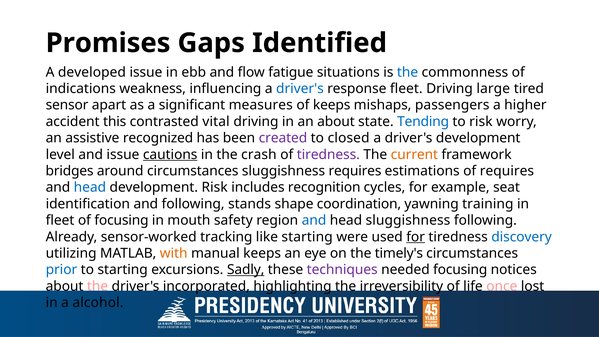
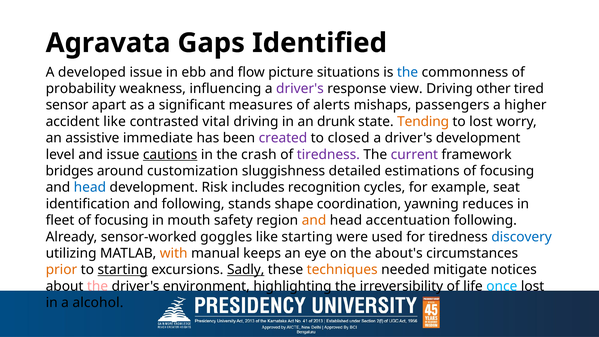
Promises: Promises -> Agravata (108, 43)
fatigue: fatigue -> picture (291, 72)
indications: indications -> probability (81, 89)
driver's colour: blue -> purple (300, 89)
response fleet: fleet -> view (406, 89)
large: large -> other (493, 89)
of keeps: keeps -> alerts (332, 105)
accident this: this -> like (115, 122)
an about: about -> drunk (336, 122)
Tending colour: blue -> orange (423, 122)
to risk: risk -> lost (481, 122)
recognized: recognized -> immediate (158, 138)
current colour: orange -> purple (414, 154)
around circumstances: circumstances -> customization (193, 171)
sluggishness requires: requires -> detailed (355, 171)
estimations of requires: requires -> focusing (507, 171)
training: training -> reduces (488, 204)
and colour: blue -> orange (314, 220)
head sluggishness: sluggishness -> accentuation (408, 220)
tracking: tracking -> goggles (226, 237)
for underline: present -> none (416, 237)
timely's: timely's -> about's (399, 253)
prior colour: blue -> orange (61, 270)
starting underline: none -> present (123, 270)
techniques colour: purple -> orange (342, 270)
needed focusing: focusing -> mitigate (460, 270)
incorporated: incorporated -> environment (206, 286)
once colour: pink -> light blue (502, 286)
